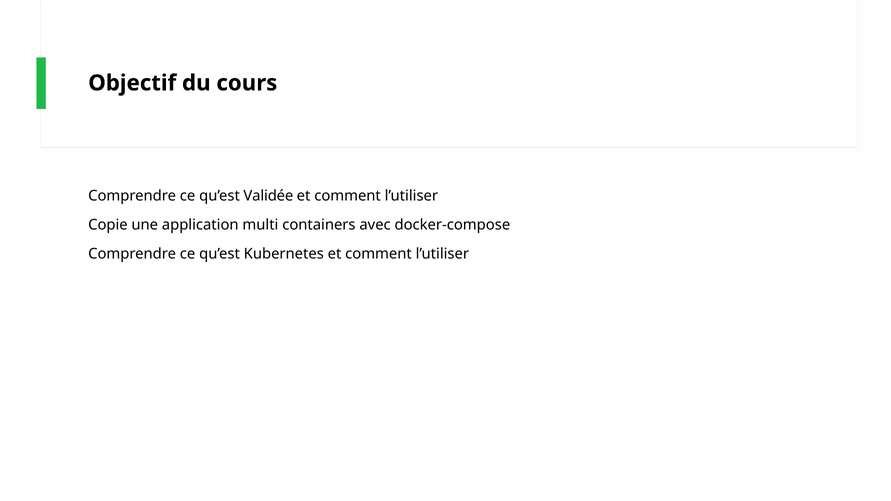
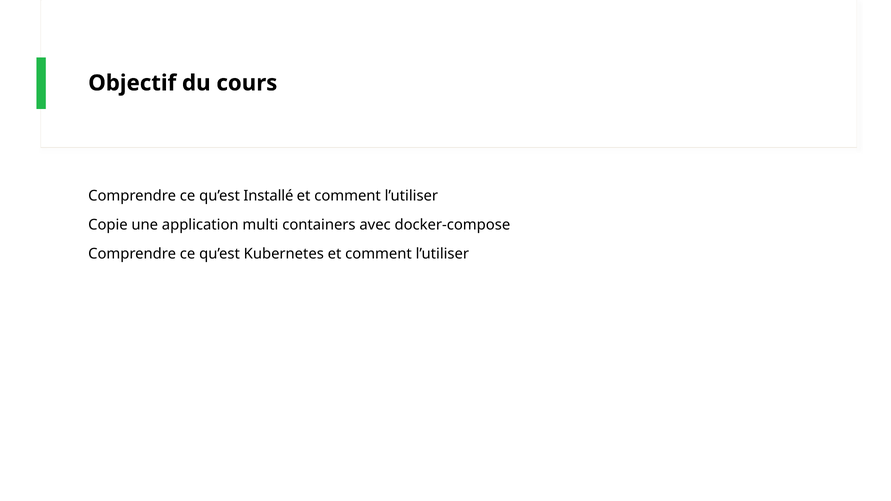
Validée: Validée -> Installé (268, 196)
